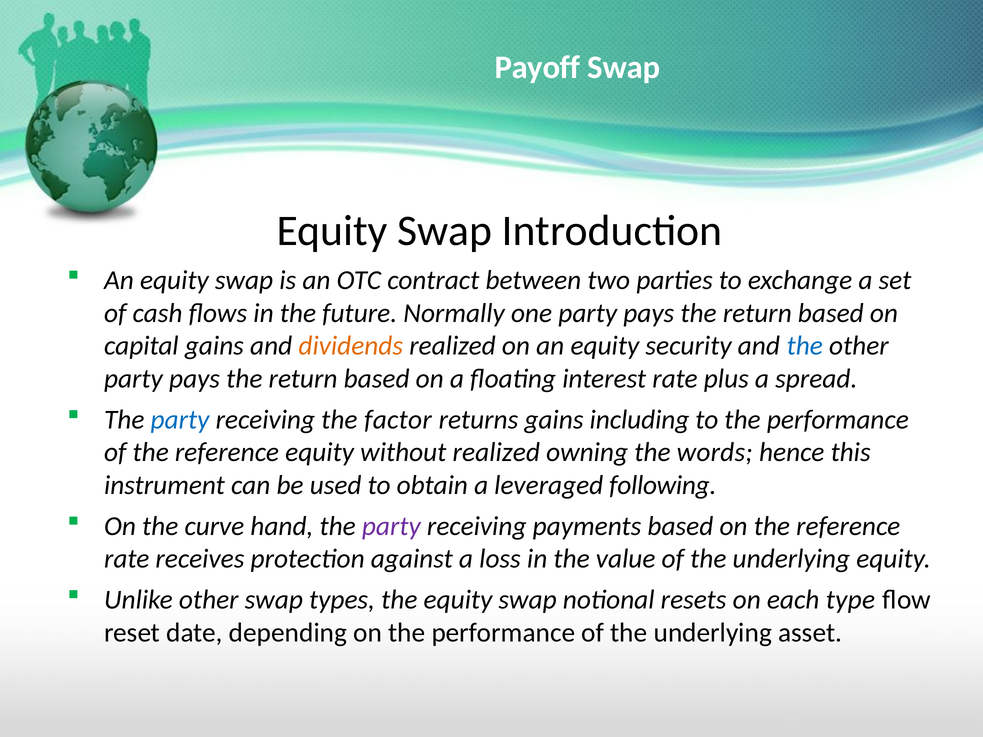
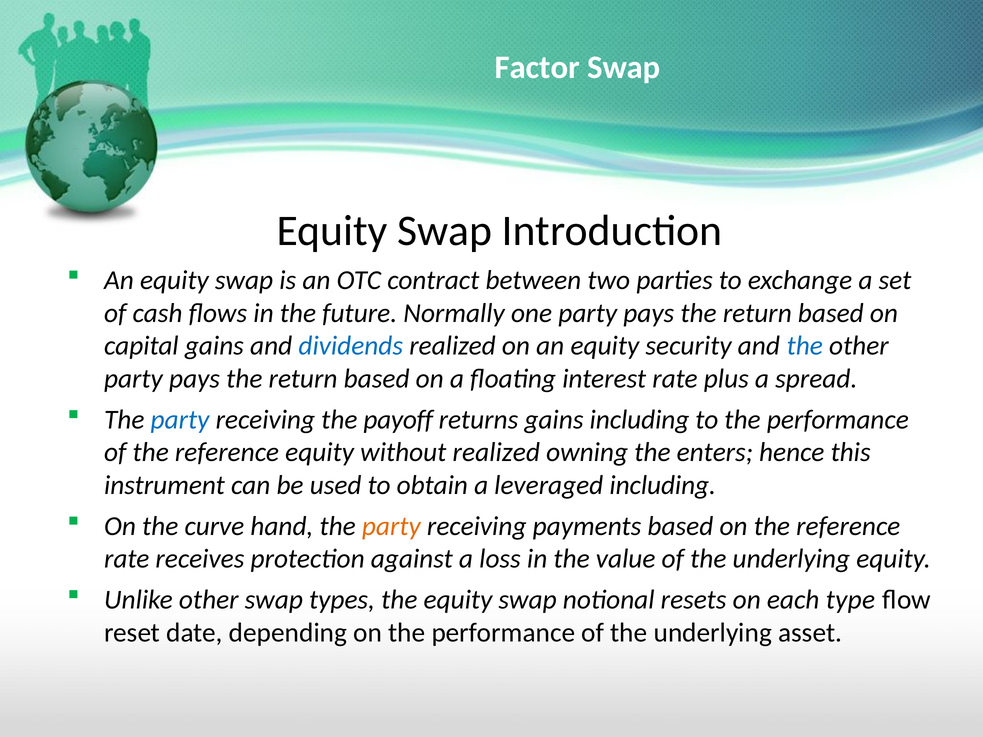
Payoff: Payoff -> Factor (537, 68)
dividends colour: orange -> blue (351, 346)
factor: factor -> payoff (398, 420)
words: words -> enters (715, 453)
leveraged following: following -> including (663, 485)
party colour: purple -> orange (391, 526)
